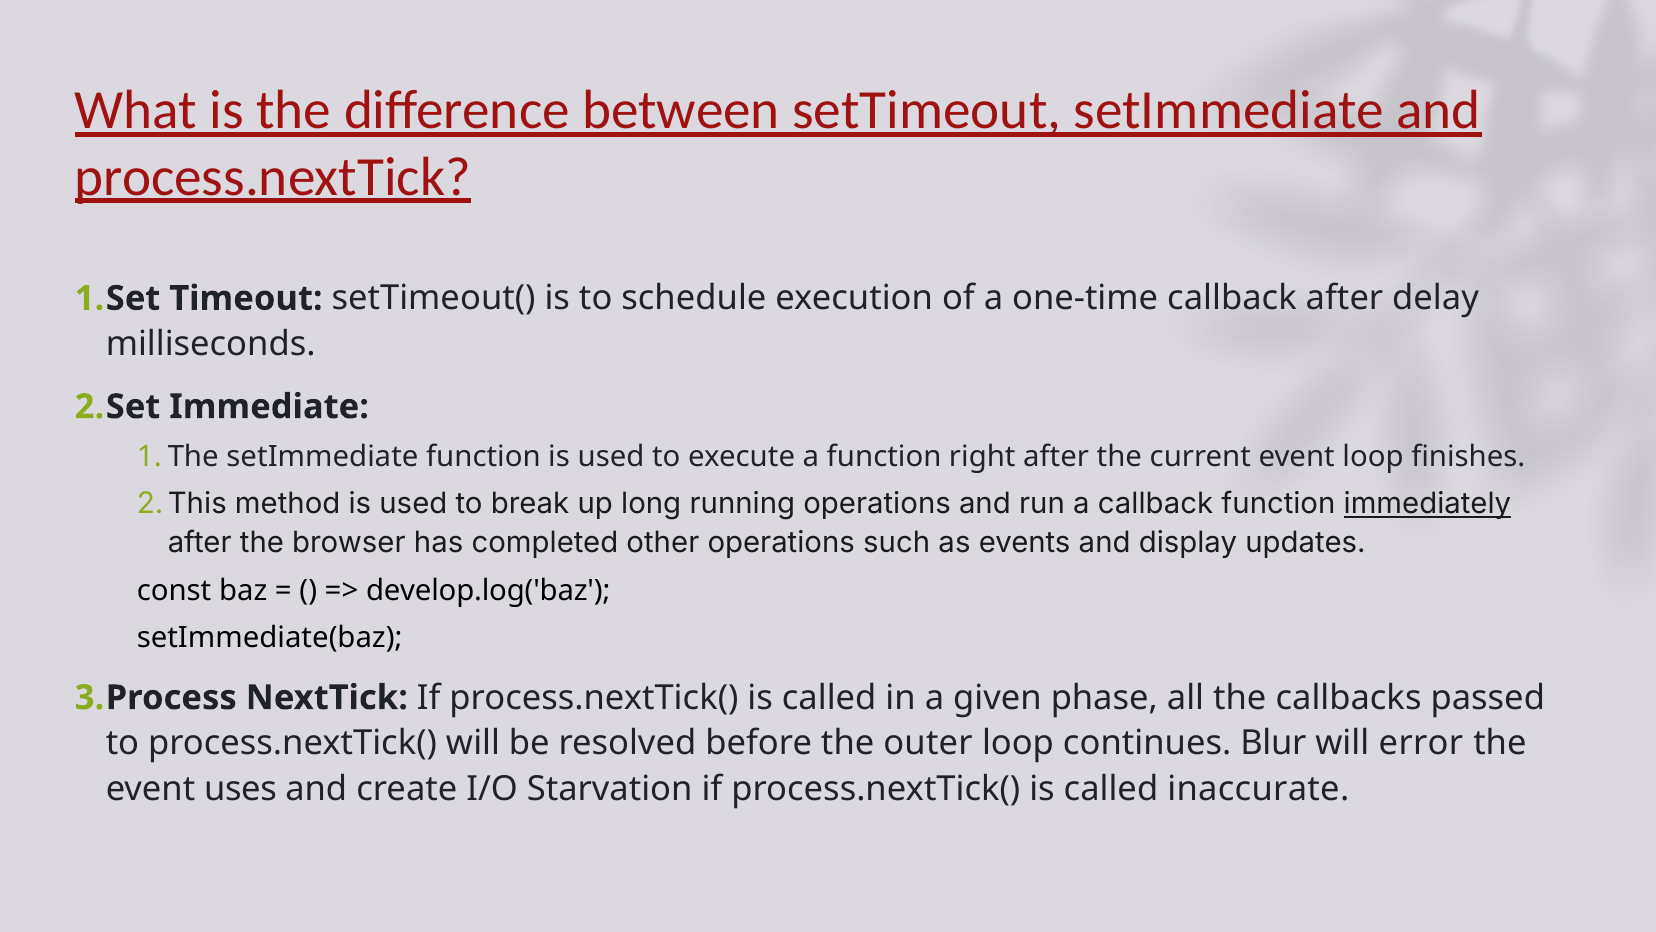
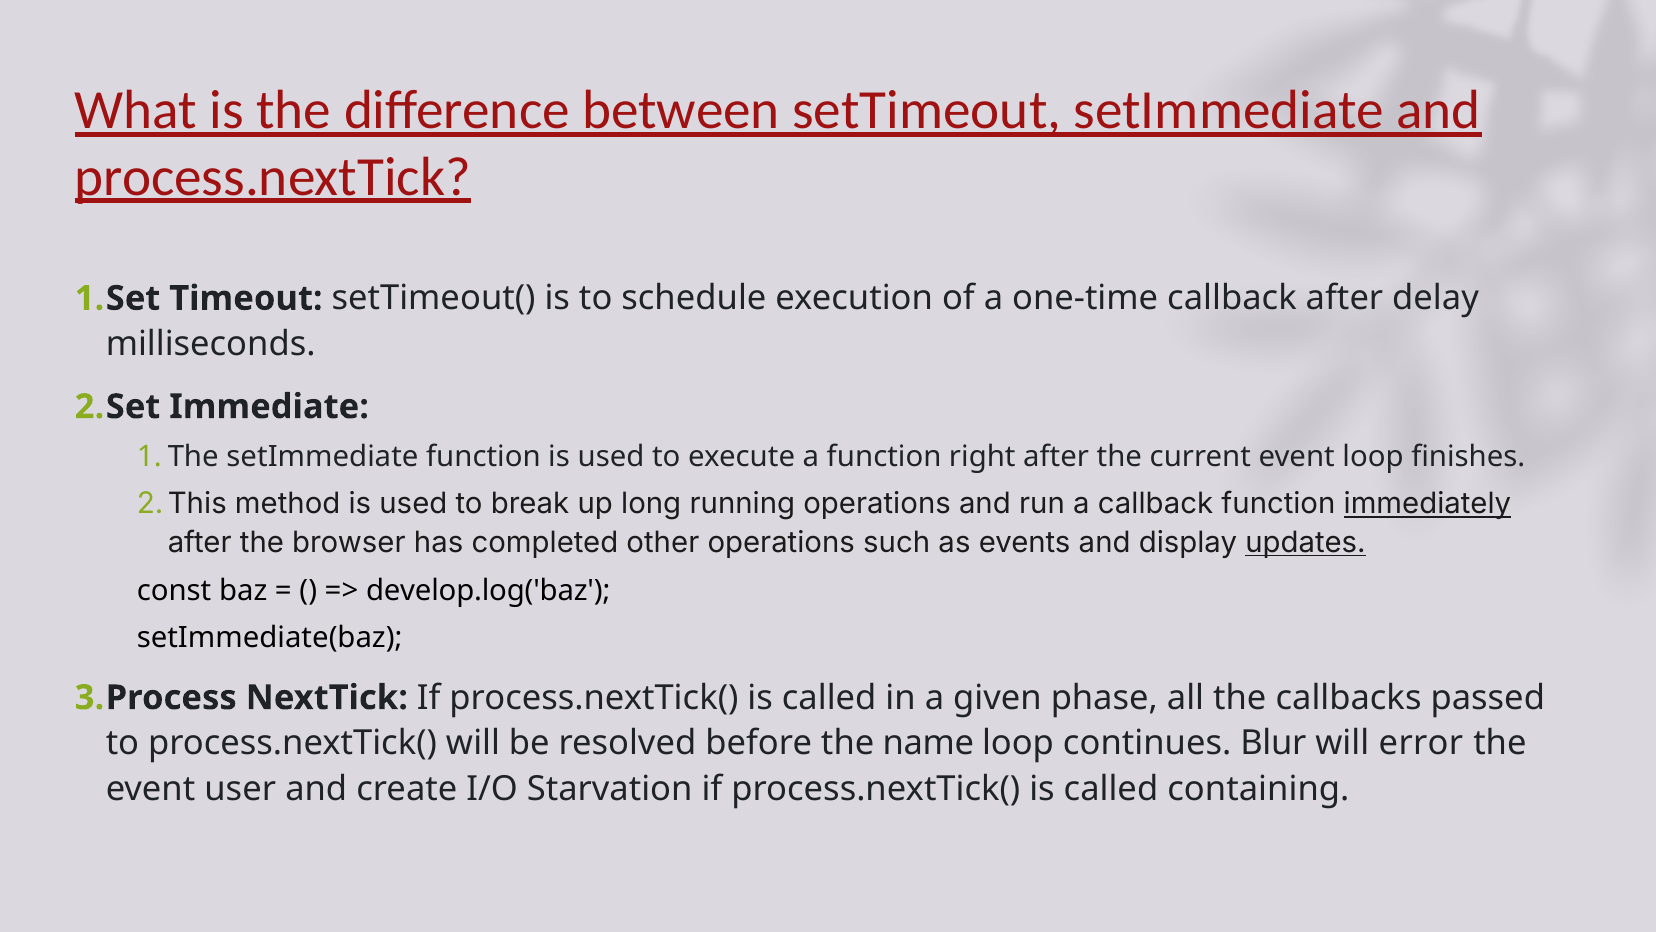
updates underline: none -> present (1305, 543)
outer: outer -> name (928, 743)
uses: uses -> user (240, 788)
inaccurate: inaccurate -> containing (1258, 788)
